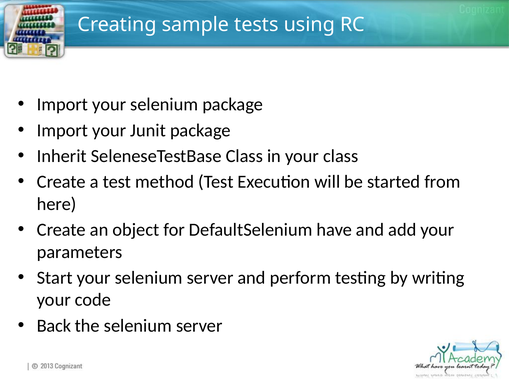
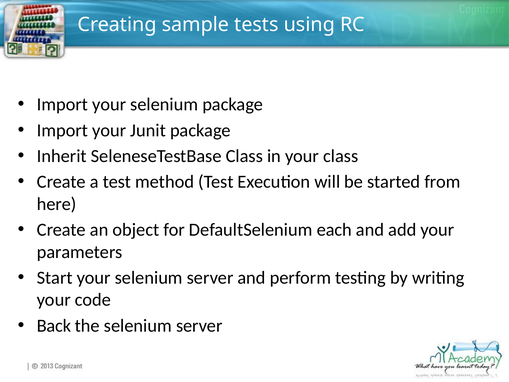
have: have -> each (334, 230)
